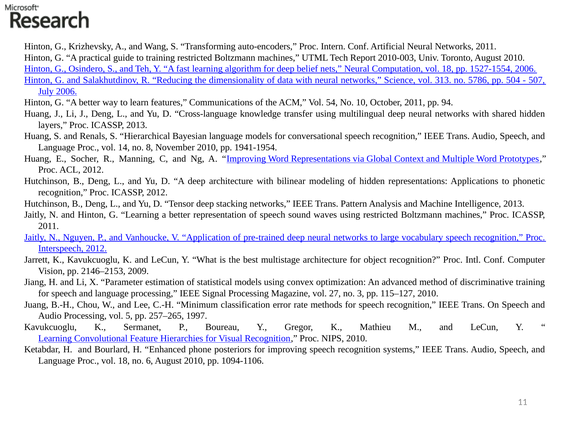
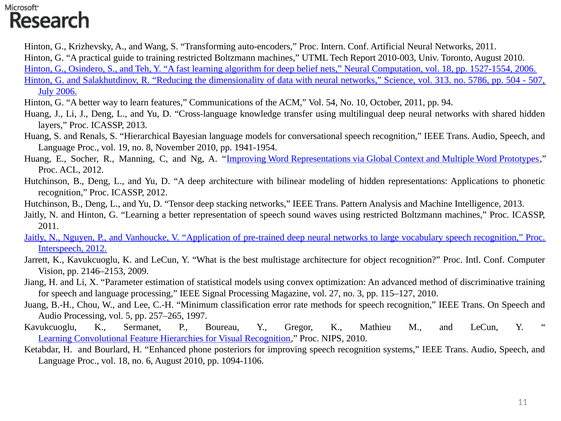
14: 14 -> 19 (124, 147)
